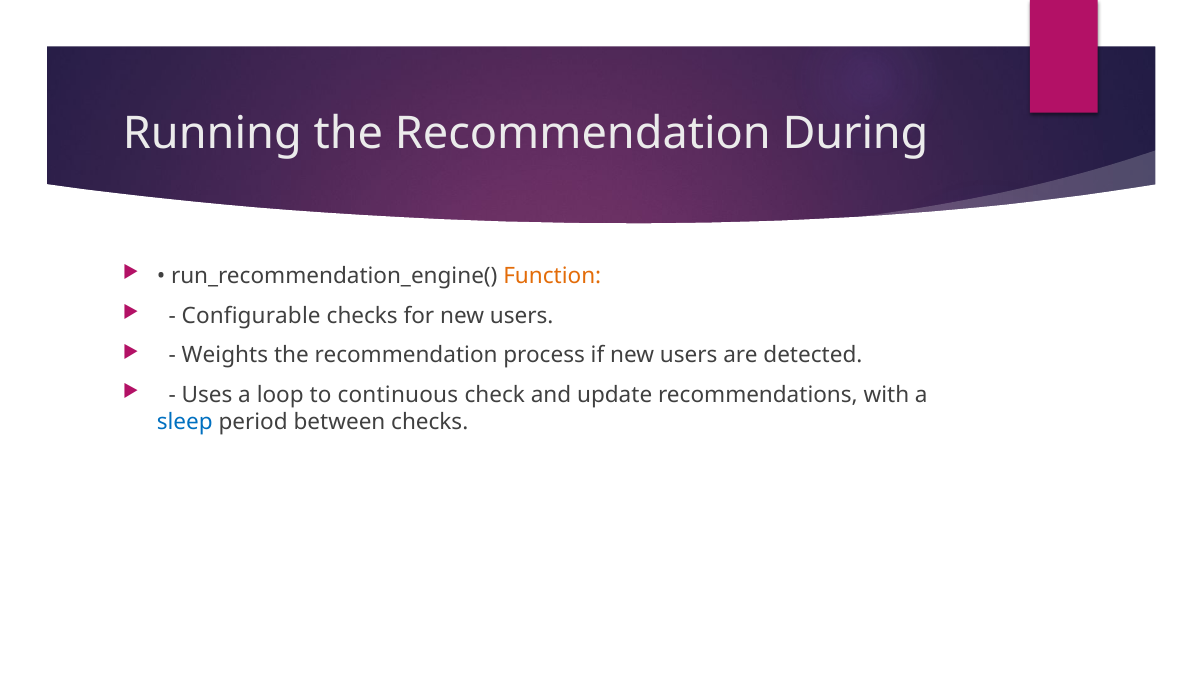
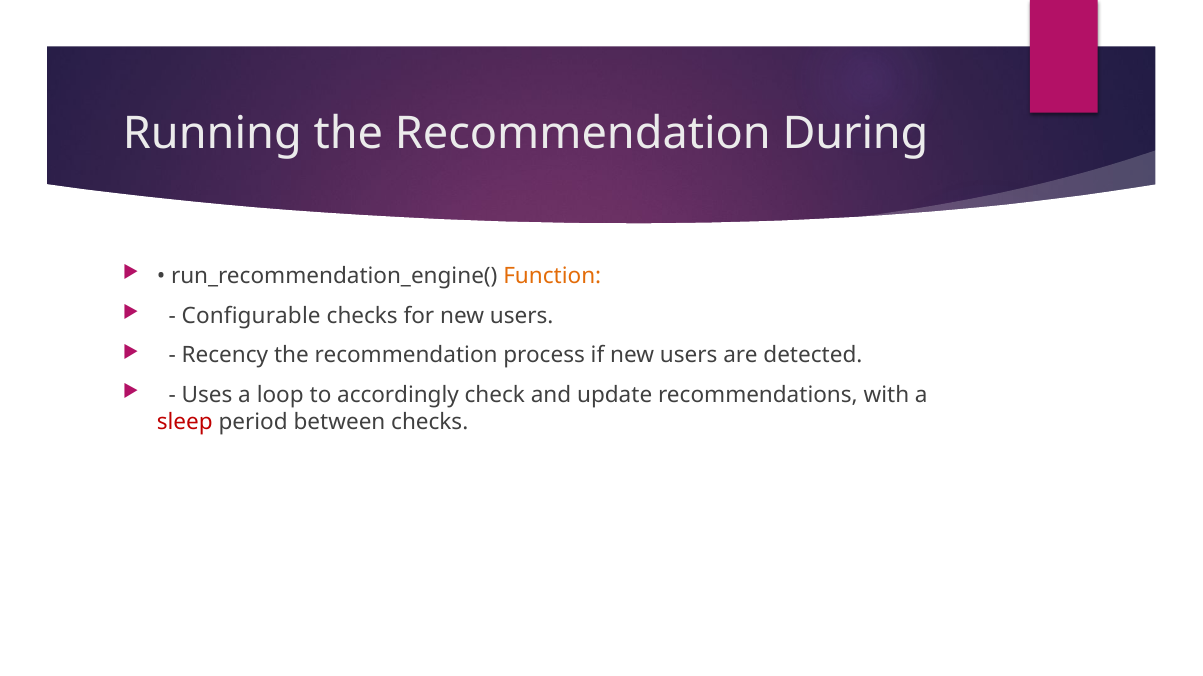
Weights: Weights -> Recency (225, 356)
continuous: continuous -> accordingly (398, 395)
sleep colour: blue -> red (185, 422)
